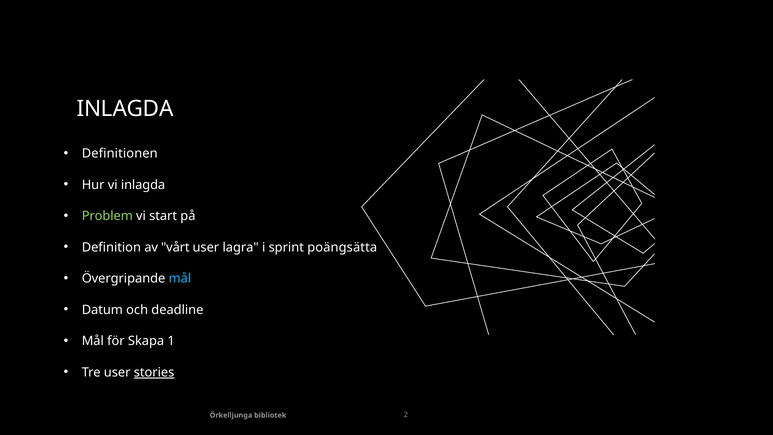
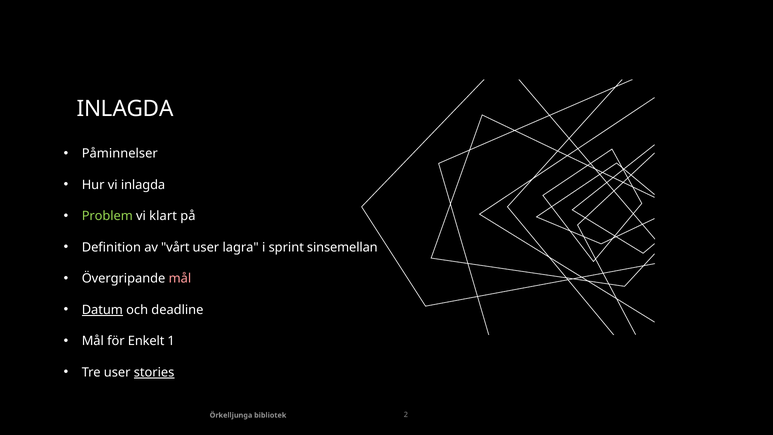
Definitionen: Definitionen -> Påminnelser (120, 154)
start: start -> klart (163, 216)
poängsätta: poängsätta -> sinsemellan (342, 247)
mål colour: light blue -> pink (180, 279)
Datum underline: none -> present (102, 310)
Skapa: Skapa -> Enkelt (146, 341)
